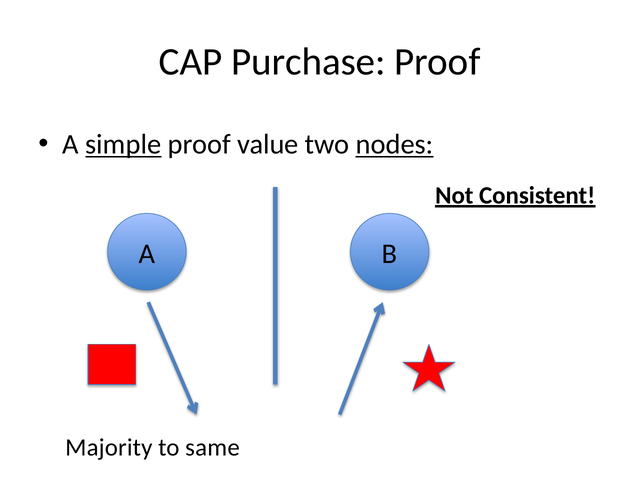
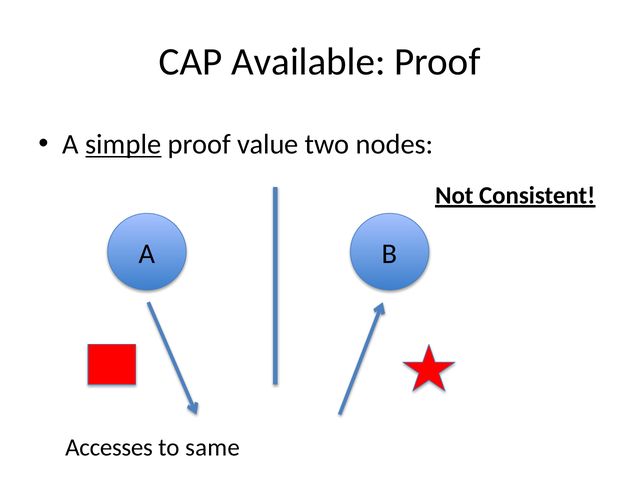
Purchase: Purchase -> Available (308, 62)
nodes underline: present -> none (395, 145)
Majority: Majority -> Accesses (109, 448)
